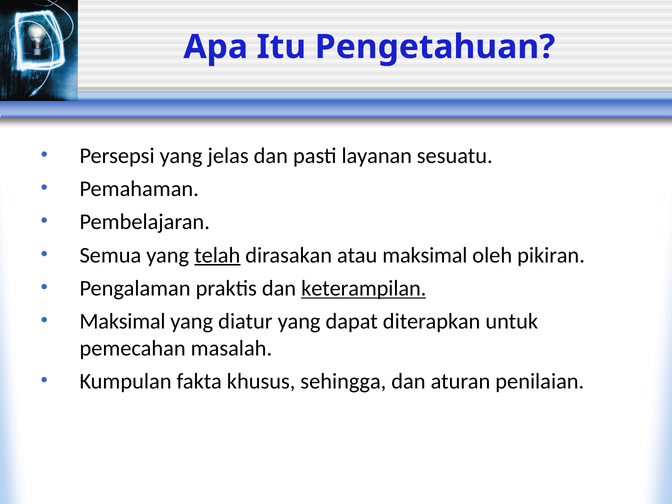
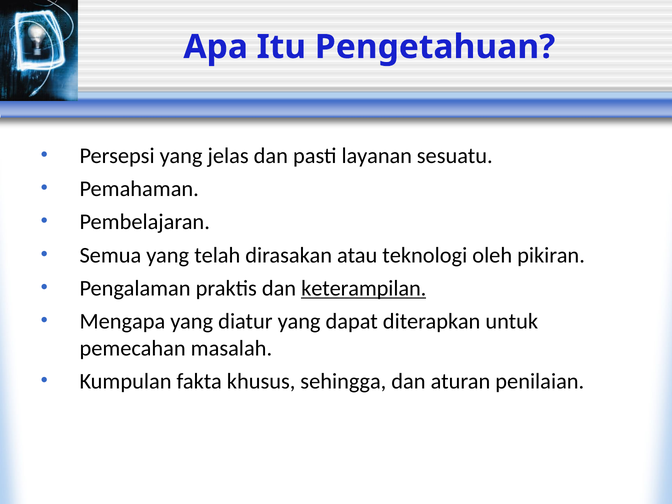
telah underline: present -> none (217, 255)
atau maksimal: maksimal -> teknologi (425, 255)
Maksimal: Maksimal -> Mengapa (122, 321)
